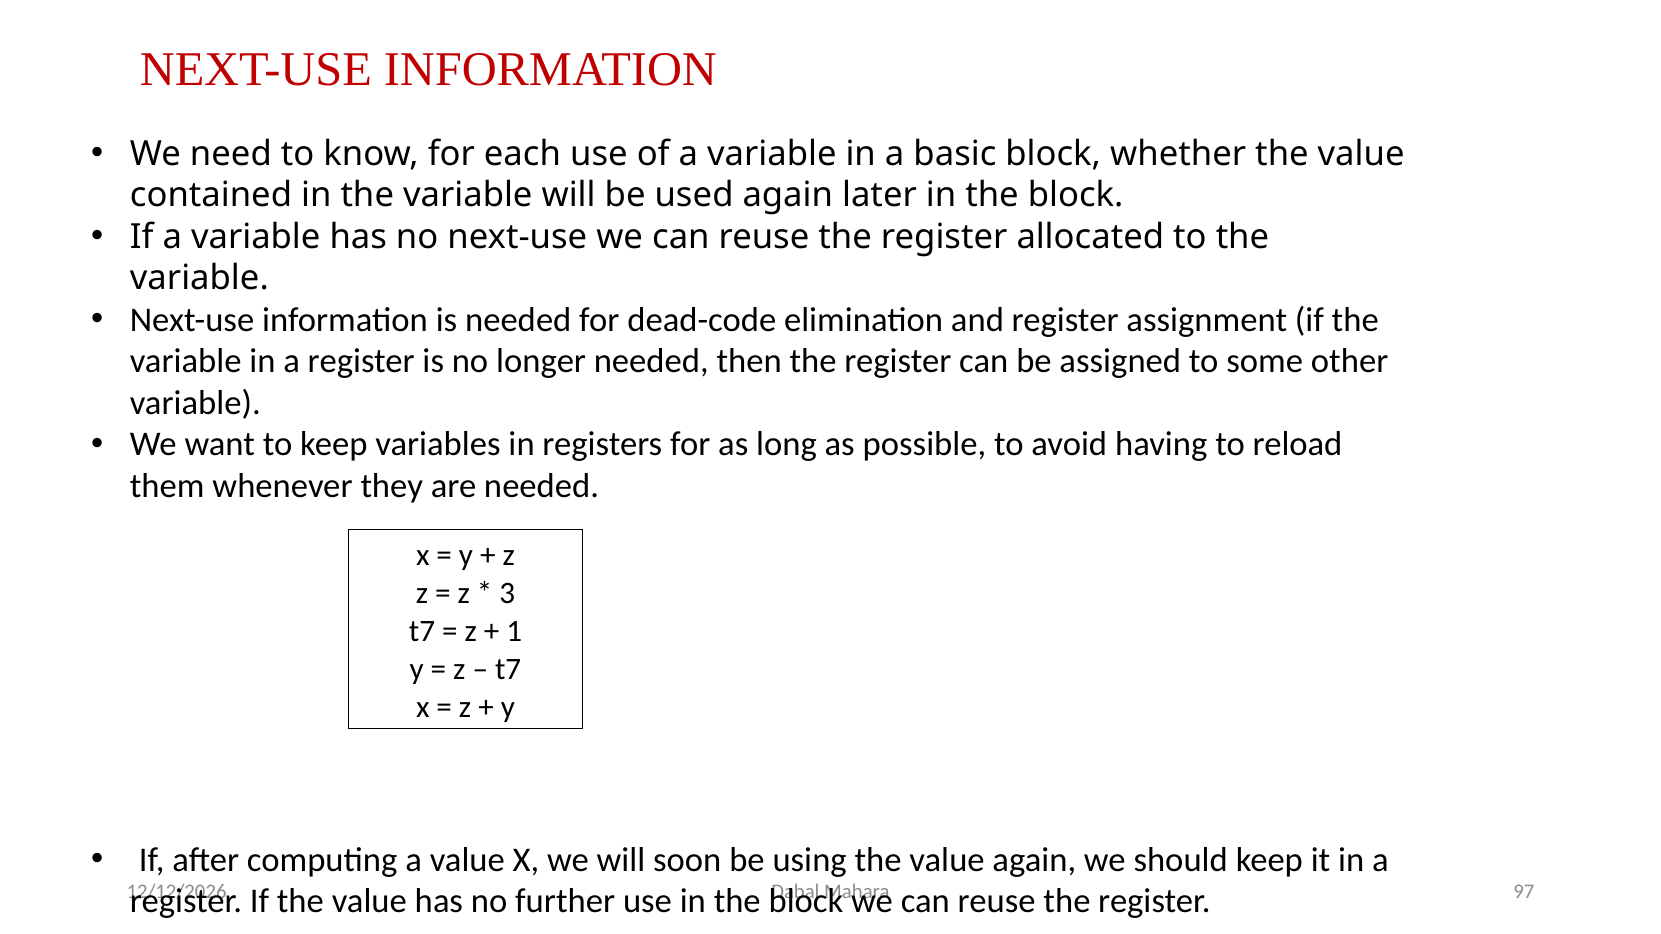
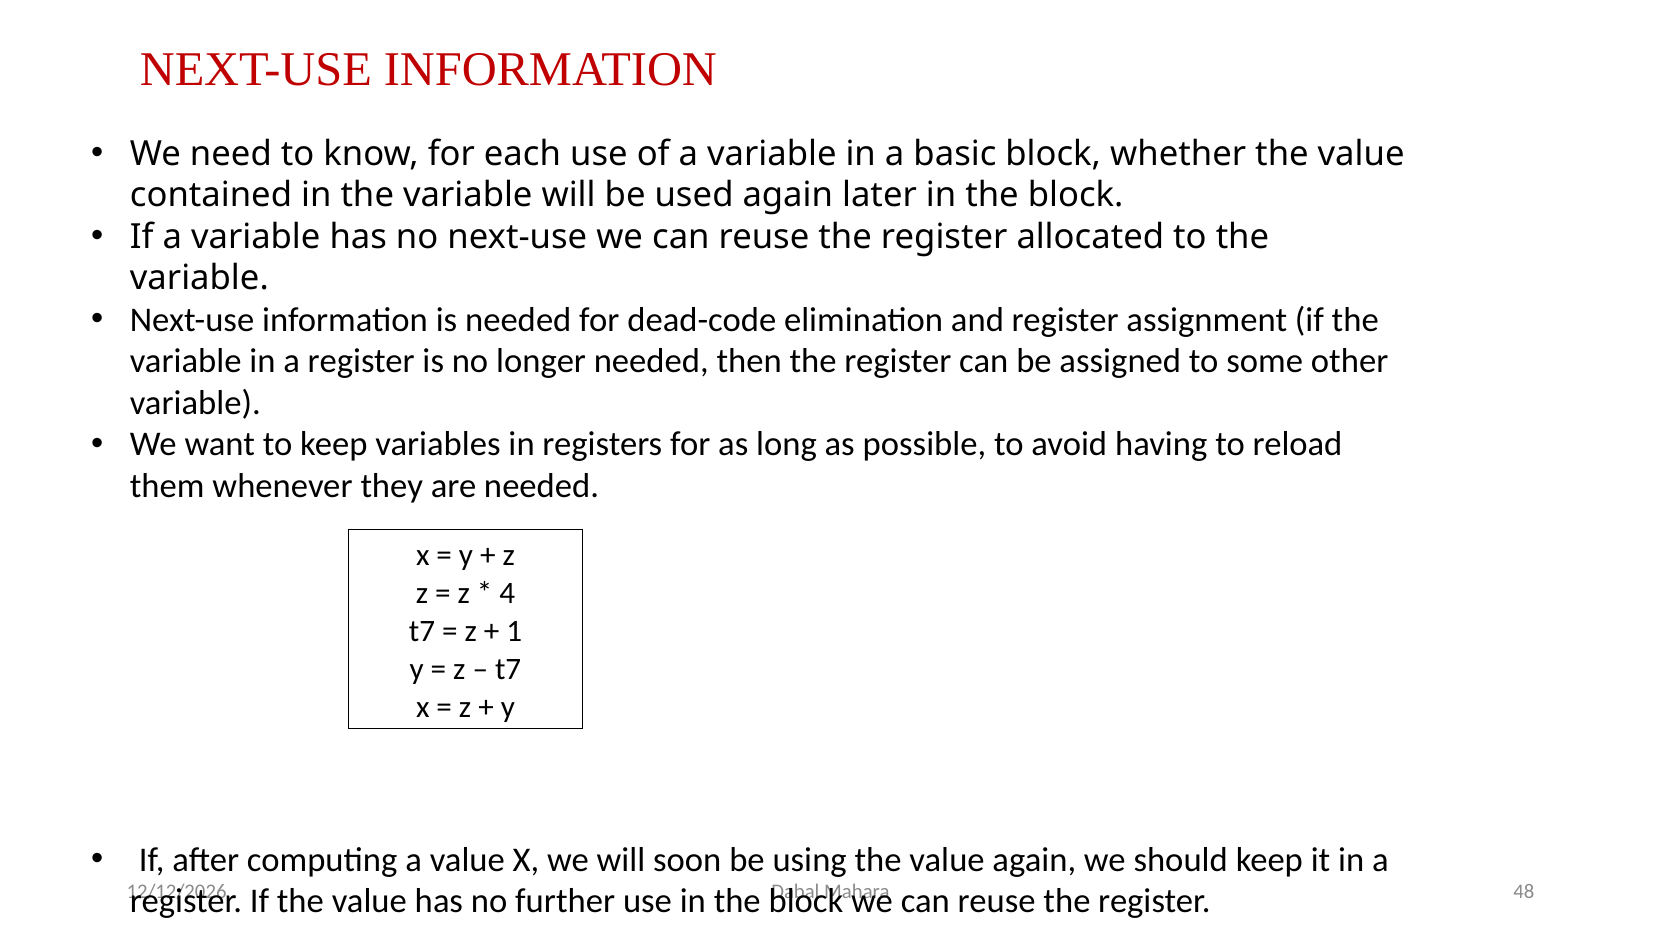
3: 3 -> 4 (507, 593)
97: 97 -> 48 (1524, 892)
